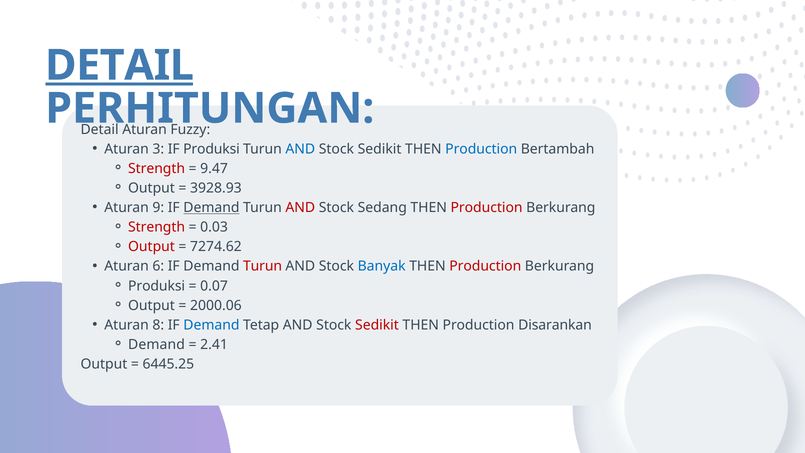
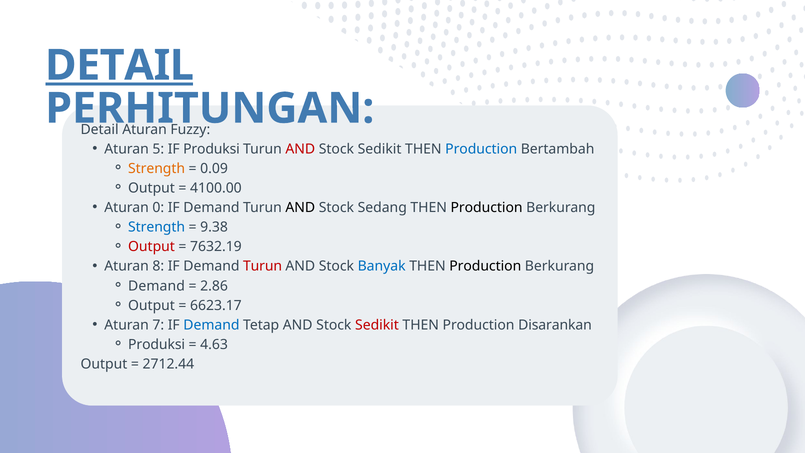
3: 3 -> 5 (158, 149)
AND colour: blue -> red (300, 149)
Strength colour: red -> orange (157, 168)
9.47: 9.47 -> 0.09 (214, 168)
3928.93: 3928.93 -> 4100.00 (216, 188)
9: 9 -> 0 (158, 208)
Demand underline: present -> none (211, 208)
AND colour: red -> black (300, 208)
Production colour: red -> black (487, 208)
Strength colour: red -> blue (157, 227)
0.03: 0.03 -> 9.38 (214, 227)
7274.62: 7274.62 -> 7632.19 (216, 247)
6: 6 -> 8 (158, 266)
Production colour: red -> black (485, 266)
Produksi: Produksi -> Demand (156, 286)
0.07: 0.07 -> 2.86 (214, 286)
2000.06: 2000.06 -> 6623.17 (216, 305)
8: 8 -> 7 (158, 325)
Demand: Demand -> Produksi (157, 344)
2.41: 2.41 -> 4.63 (214, 344)
6445.25: 6445.25 -> 2712.44 (168, 364)
